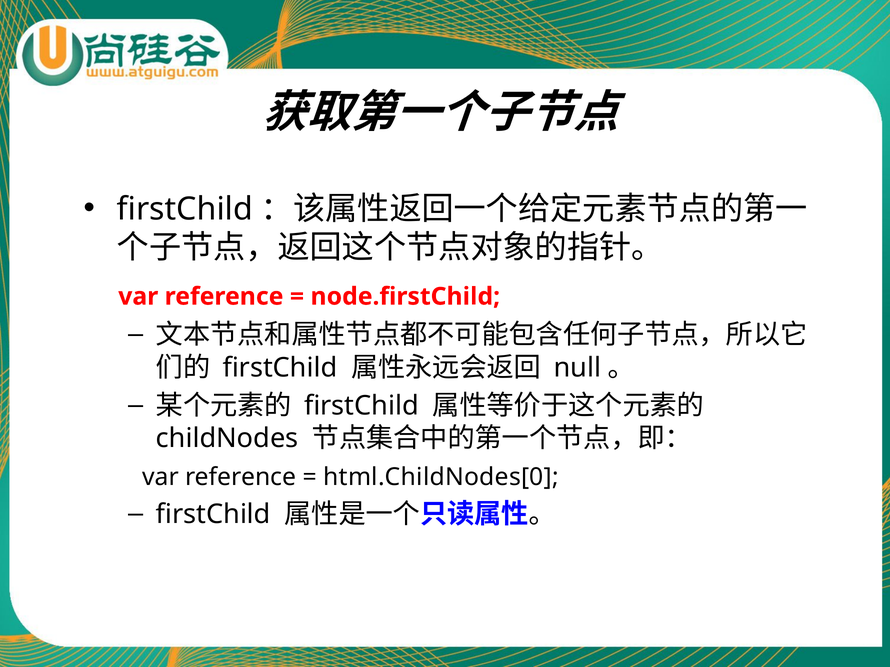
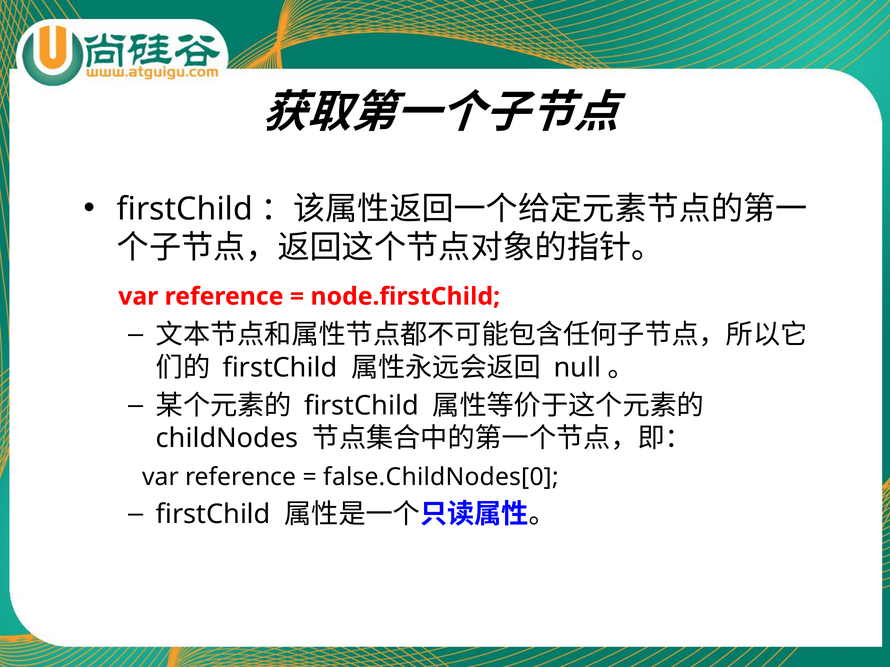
html.ChildNodes[0: html.ChildNodes[0 -> false.ChildNodes[0 (441, 477)
